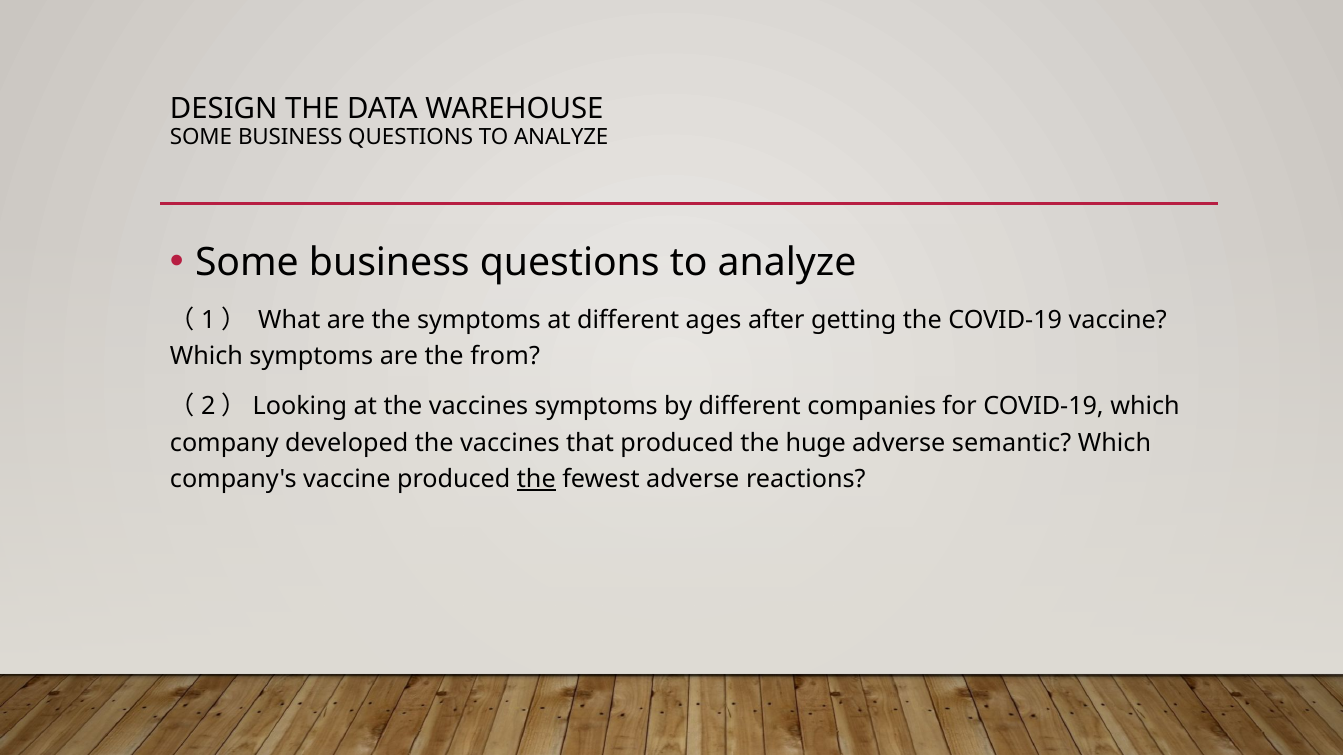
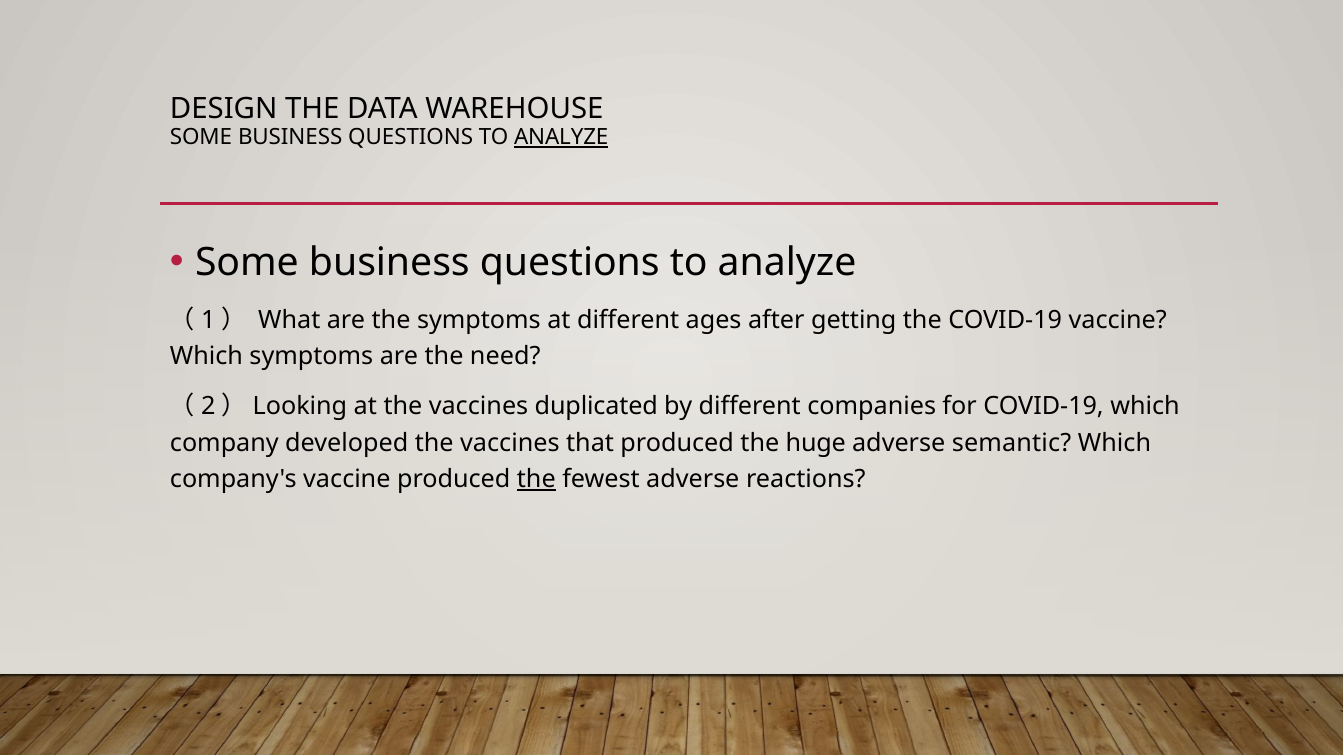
ANALYZE underline: none -> present (561, 137)
from: from -> need (505, 357)
vaccines symptoms: symptoms -> duplicated (596, 407)
